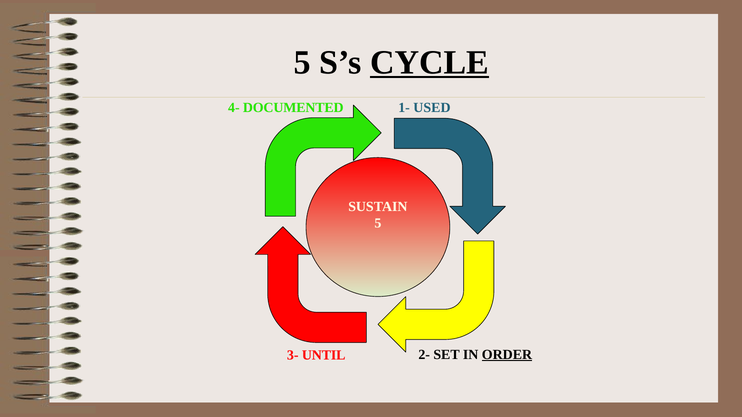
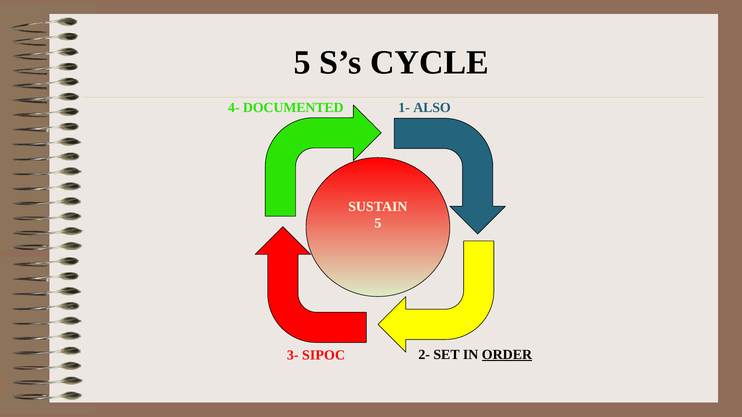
CYCLE underline: present -> none (430, 63)
USED: USED -> ALSO (432, 108)
UNTIL: UNTIL -> SIPOC (324, 355)
